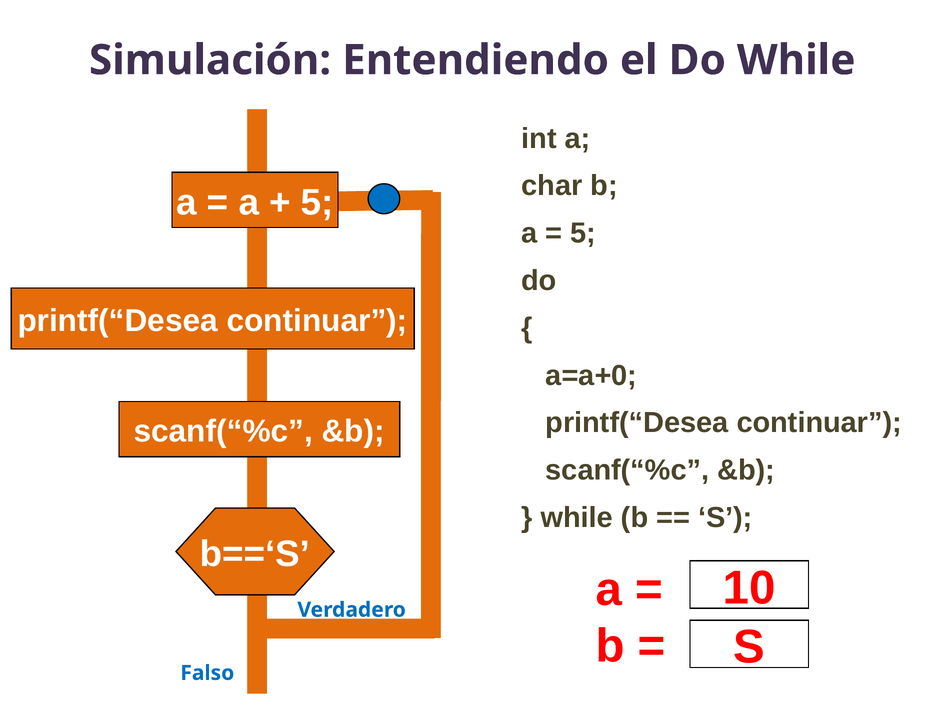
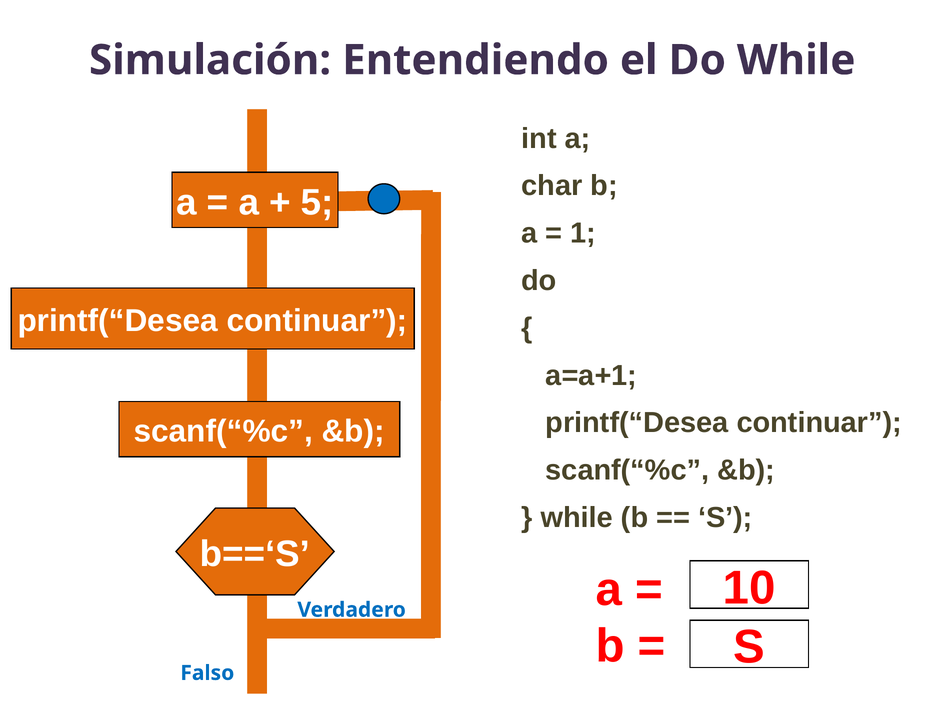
5: 5 -> 1 (583, 234)
a=a+0: a=a+0 -> a=a+1 (591, 376)
